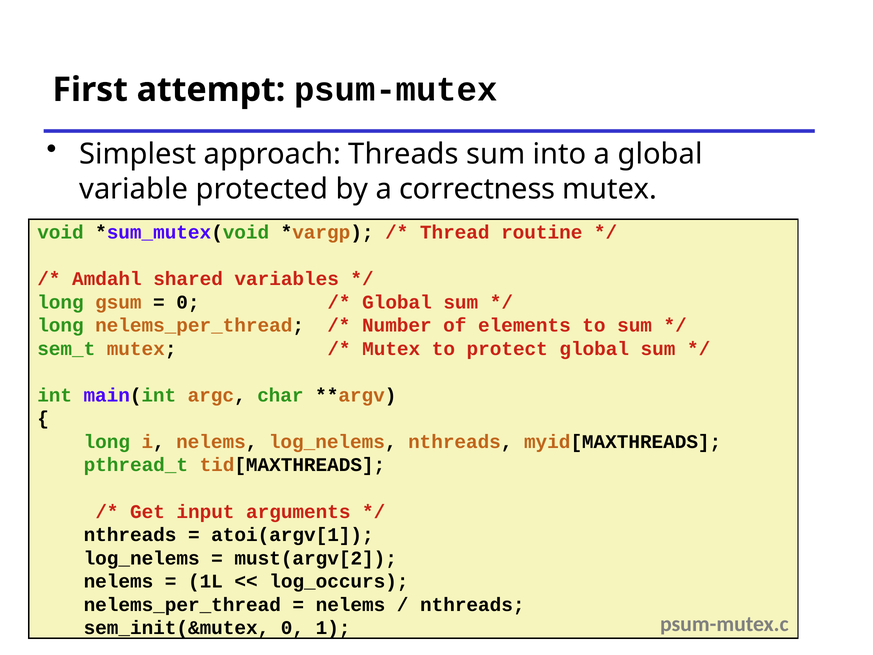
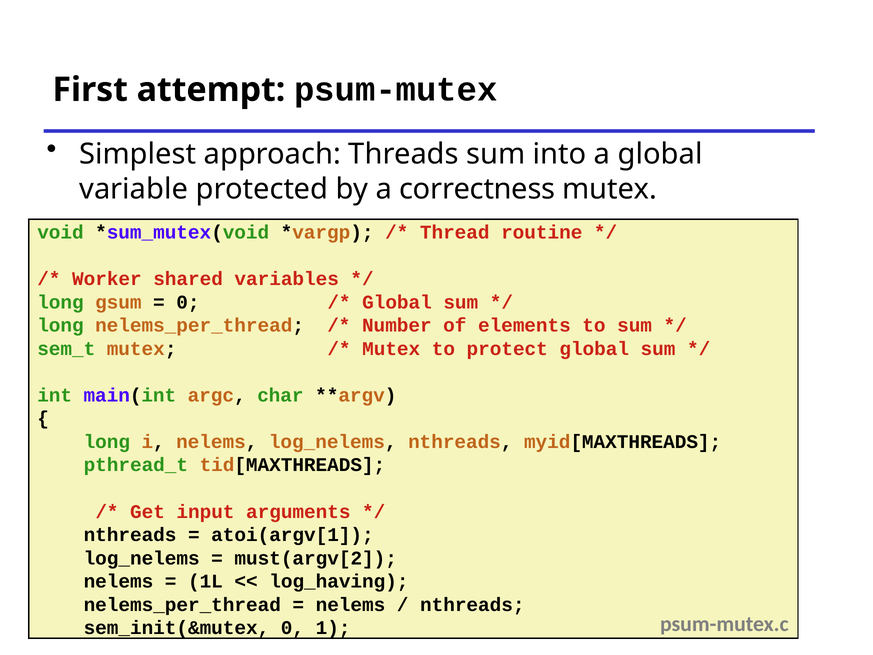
Amdahl: Amdahl -> Worker (107, 279)
log_occurs: log_occurs -> log_having (339, 581)
